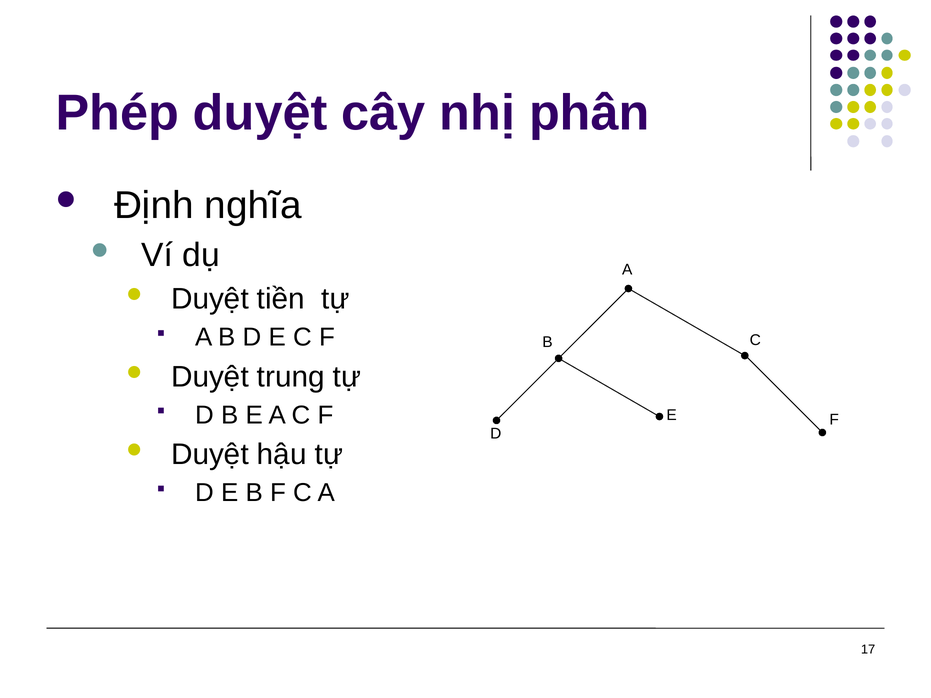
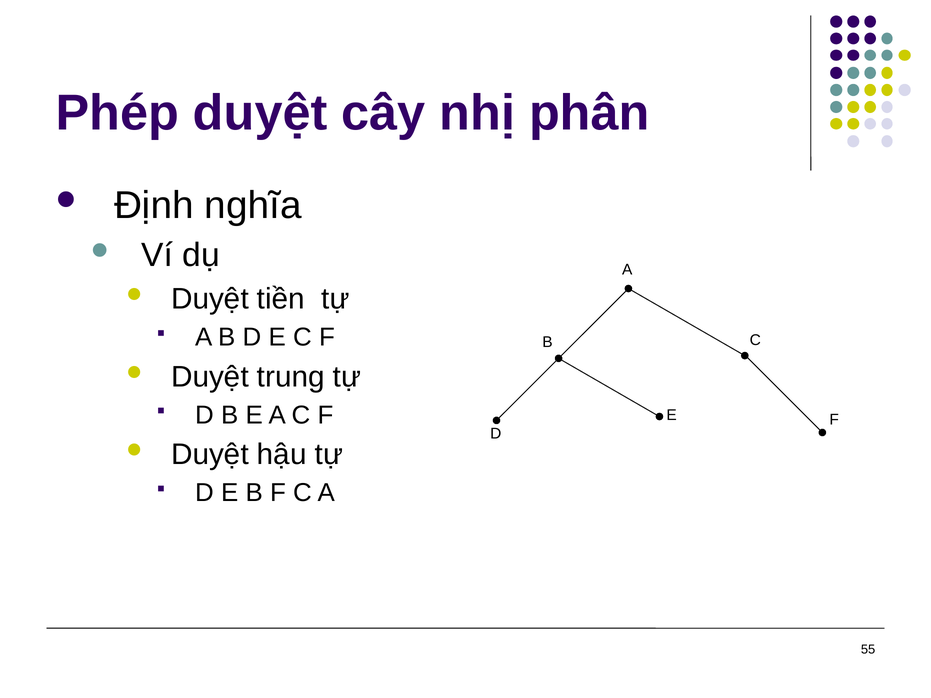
17: 17 -> 55 (868, 650)
